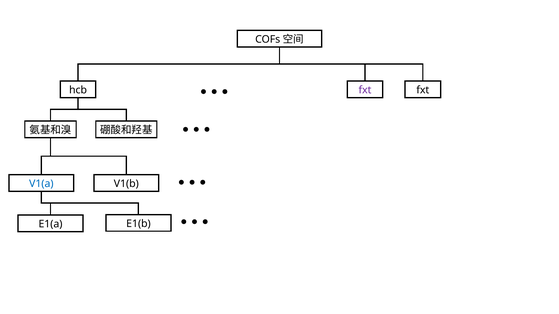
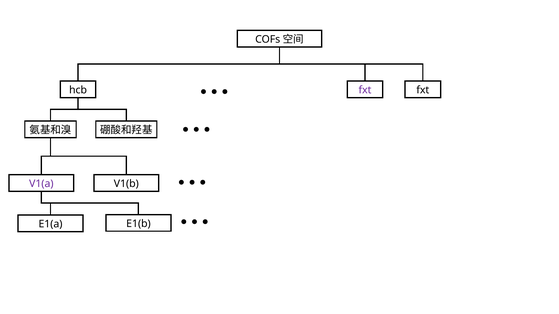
V1(a colour: blue -> purple (41, 184)
